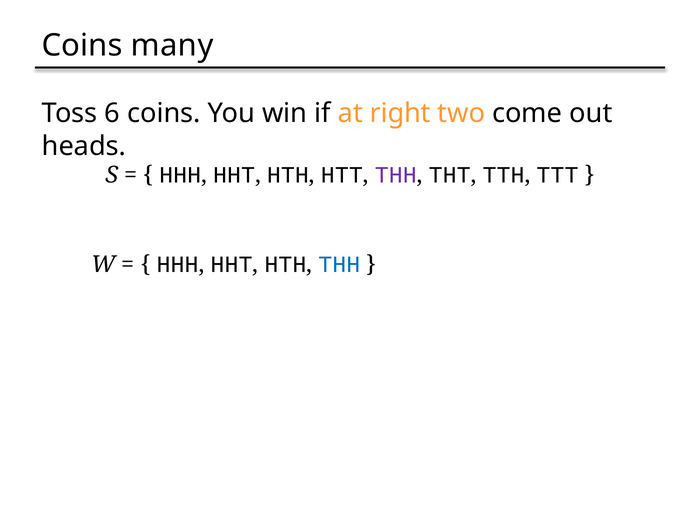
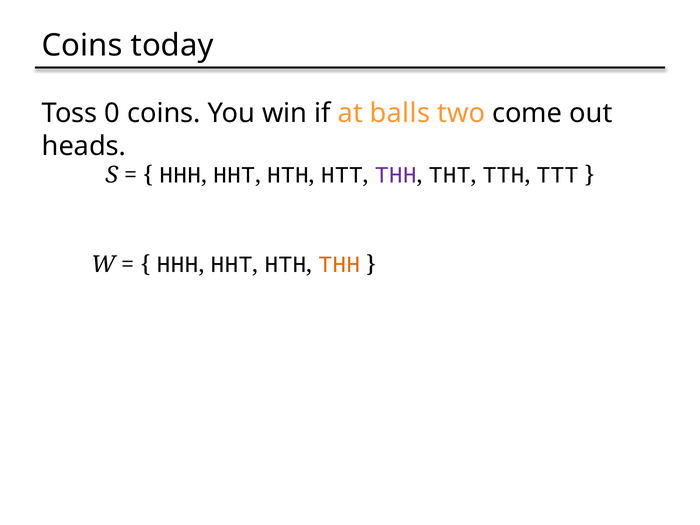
many: many -> today (172, 45)
6: 6 -> 0 (112, 113)
right: right -> balls (400, 113)
THH colour: blue -> orange (339, 265)
